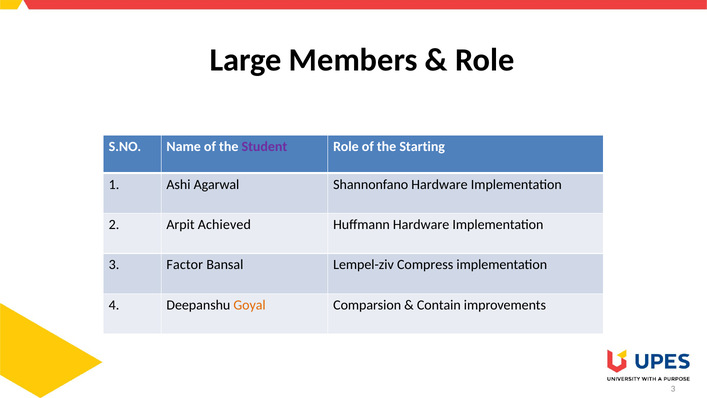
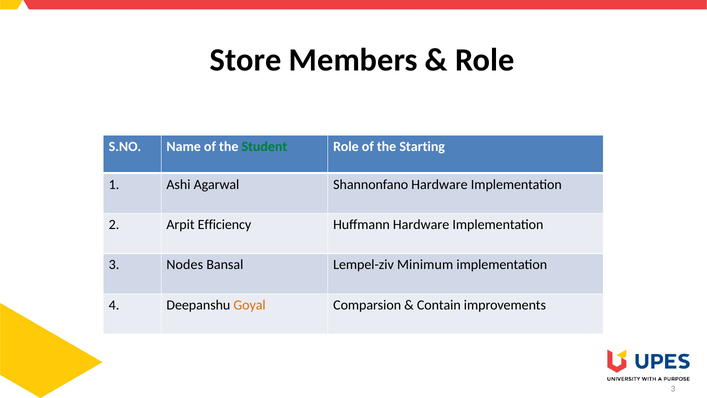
Large: Large -> Store (246, 60)
Student colour: purple -> green (264, 147)
Achieved: Achieved -> Efficiency (224, 224)
Factor: Factor -> Nodes (185, 265)
Compress: Compress -> Minimum (425, 265)
